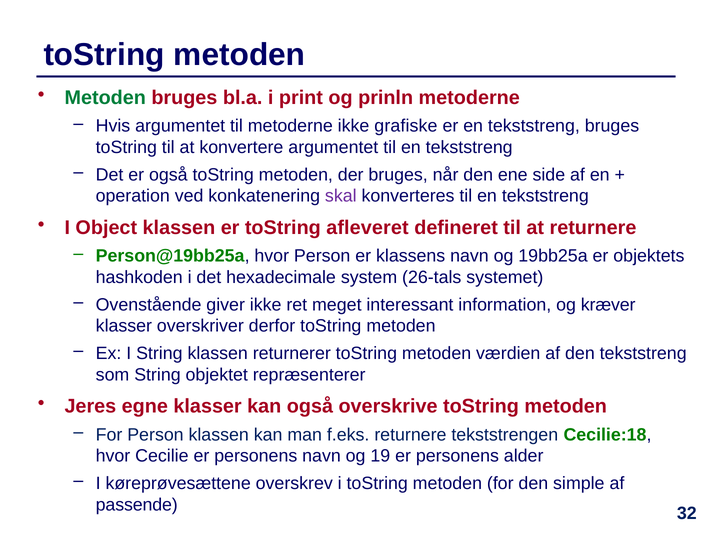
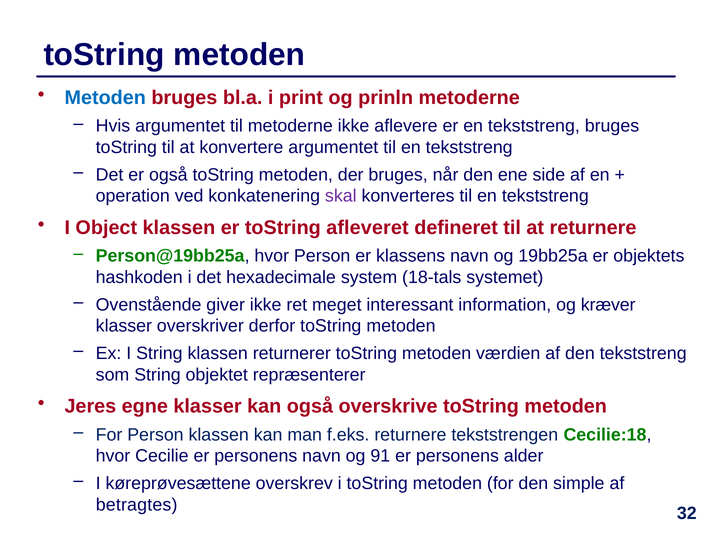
Metoden colour: green -> blue (105, 98)
grafiske: grafiske -> aflevere (406, 126)
26-tals: 26-tals -> 18-tals (432, 277)
19: 19 -> 91 (380, 456)
passende: passende -> betragtes (137, 505)
